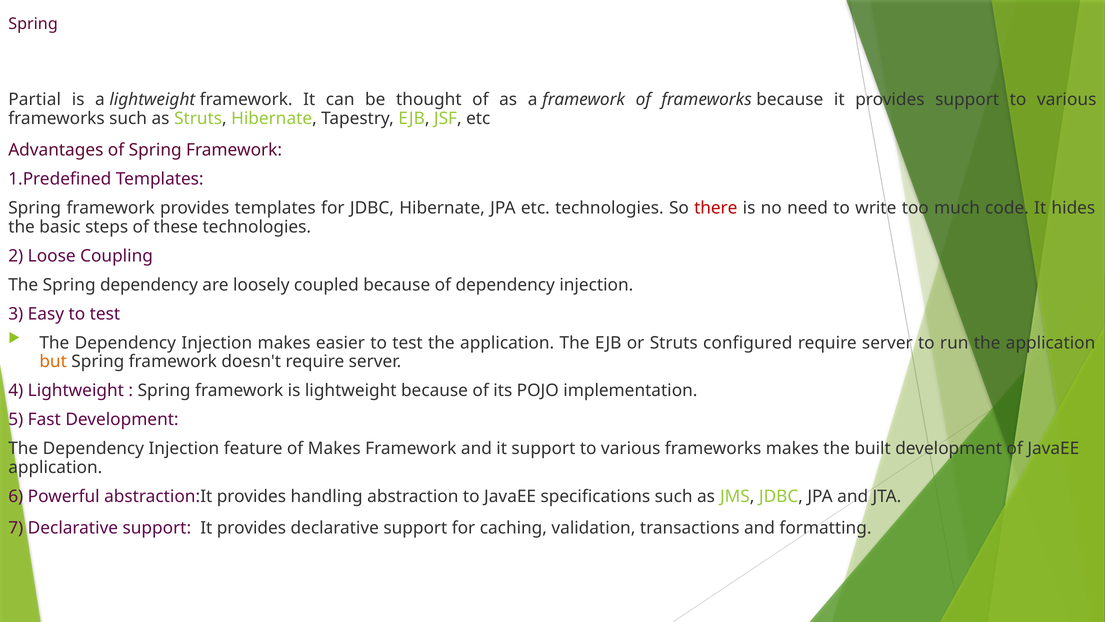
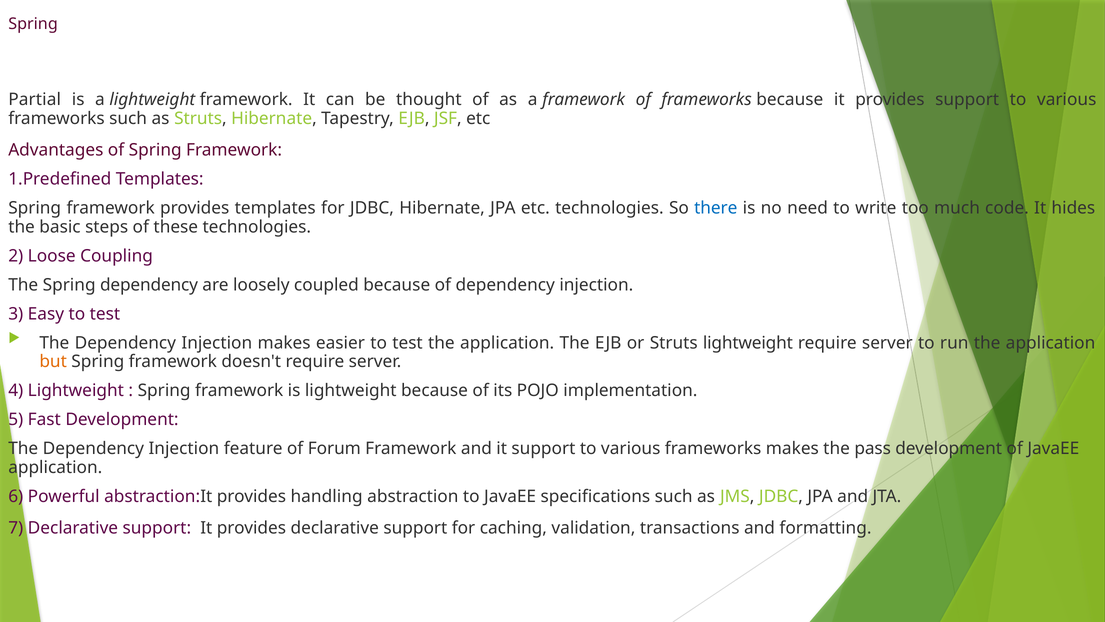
there colour: red -> blue (716, 208)
Struts configured: configured -> lightweight (748, 343)
of Makes: Makes -> Forum (334, 448)
built: built -> pass (873, 448)
